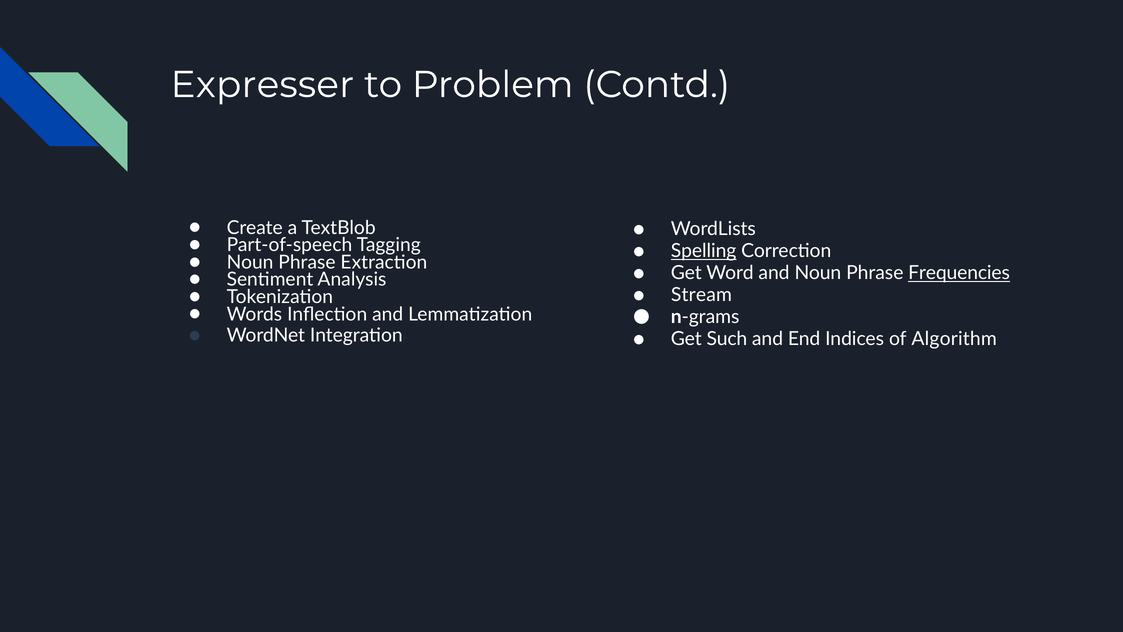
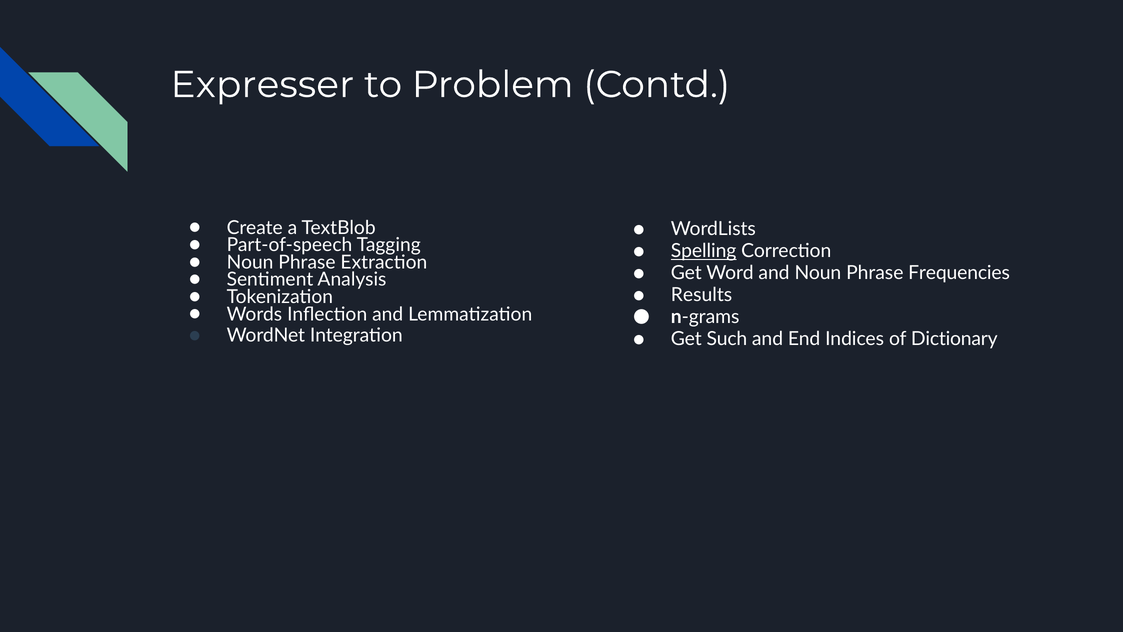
Frequencies underline: present -> none (959, 273)
Stream: Stream -> Results (702, 295)
Algorithm: Algorithm -> Dictionary (954, 339)
